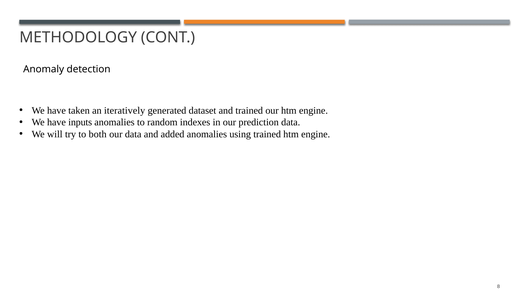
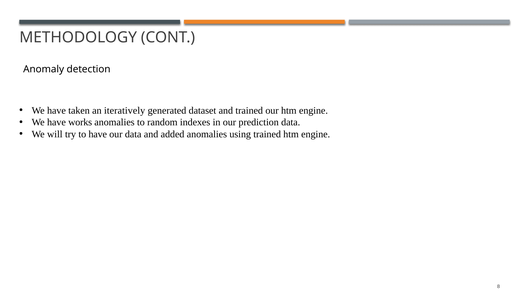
inputs: inputs -> works (80, 123)
to both: both -> have (98, 134)
